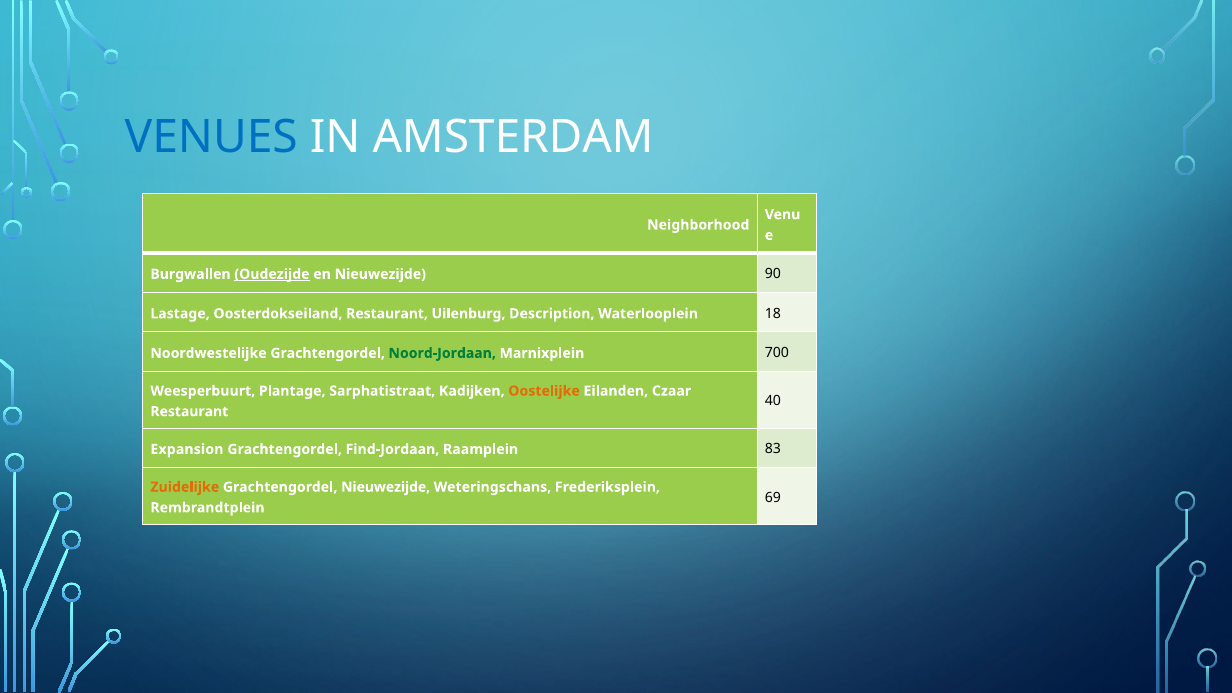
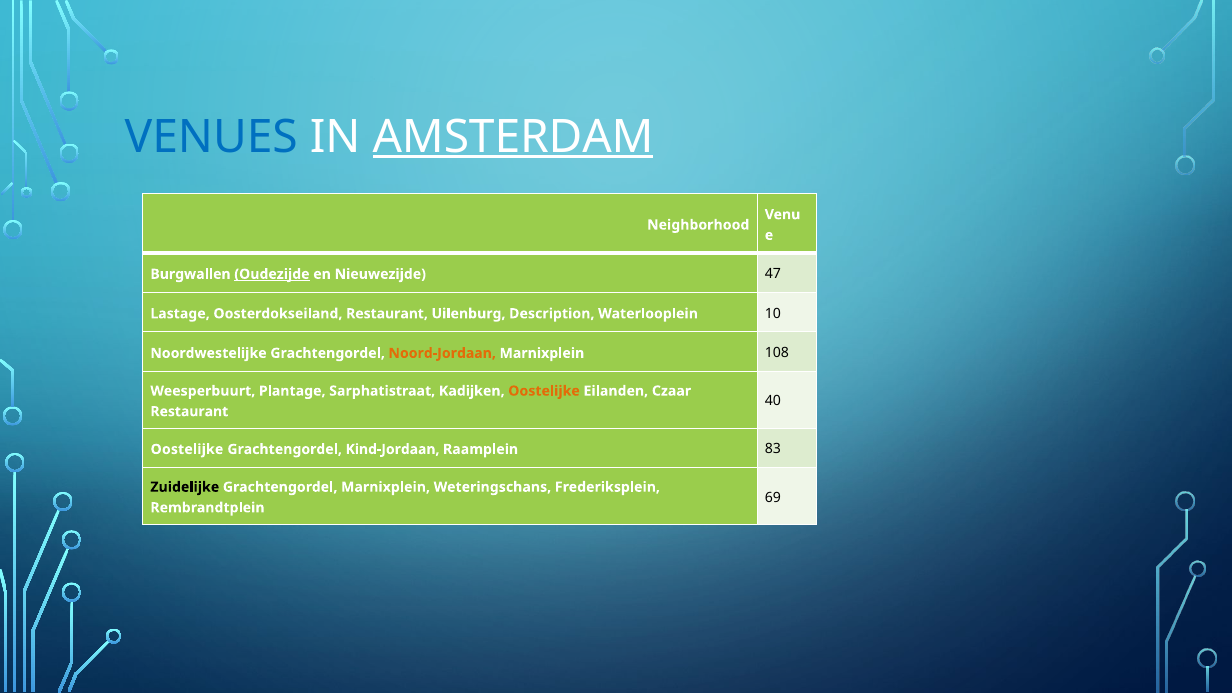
AMSTERDAM underline: none -> present (513, 137)
90: 90 -> 47 (773, 274)
18: 18 -> 10 (773, 314)
Noord-Jordaan colour: green -> orange (442, 353)
700: 700 -> 108 (777, 353)
Expansion: Expansion -> Oostelijke (187, 449)
Find-Jordaan: Find-Jordaan -> Kind-Jordaan (392, 449)
Zuidelijke colour: orange -> black (185, 487)
Grachtengordel Nieuwezijde: Nieuwezijde -> Marnixplein (386, 487)
